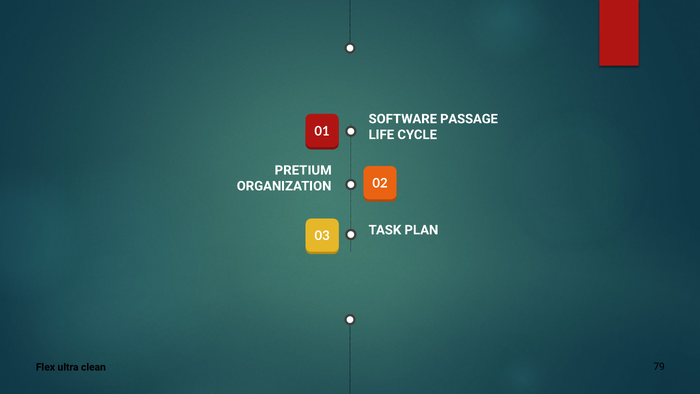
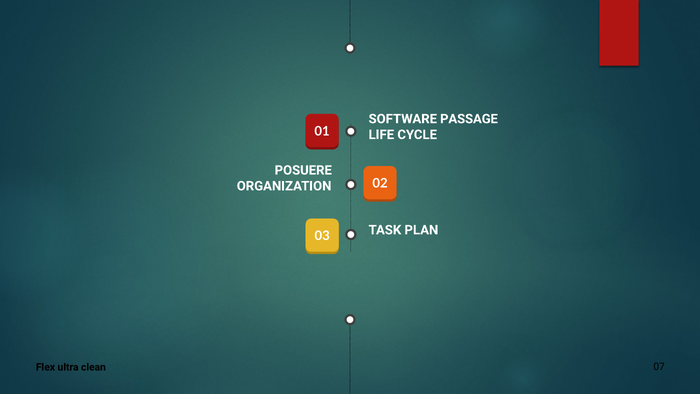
PRETIUM: PRETIUM -> POSUERE (303, 170)
79: 79 -> 07 (659, 367)
